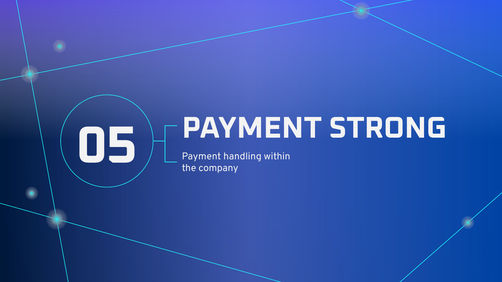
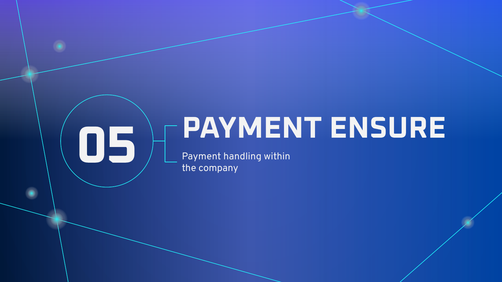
STRONG: STRONG -> ENSURE (388, 128)
